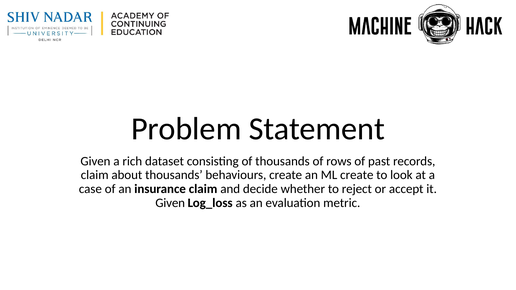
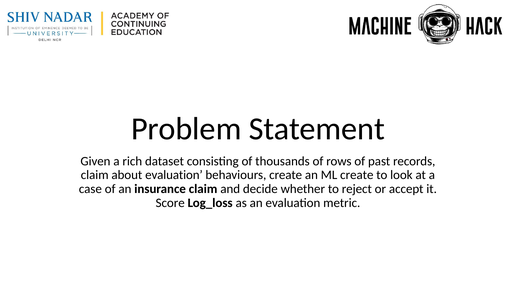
about thousands: thousands -> evaluation (174, 175)
Given: Given -> Score (170, 203)
